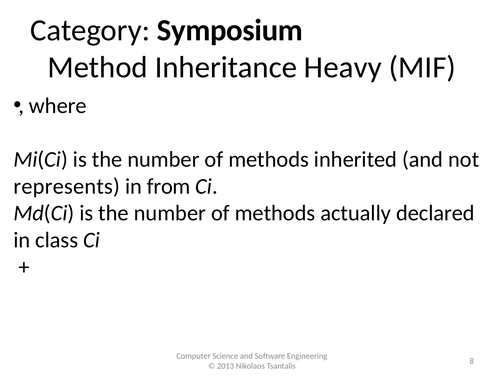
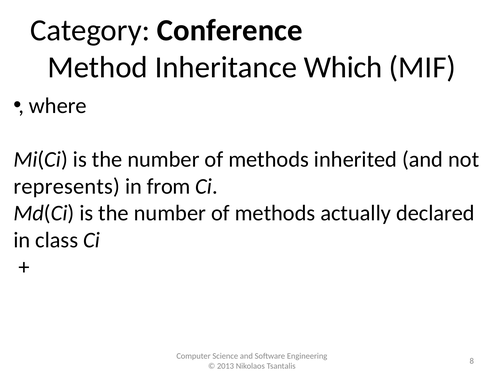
Symposium: Symposium -> Conference (230, 30)
Heavy: Heavy -> Which (343, 67)
